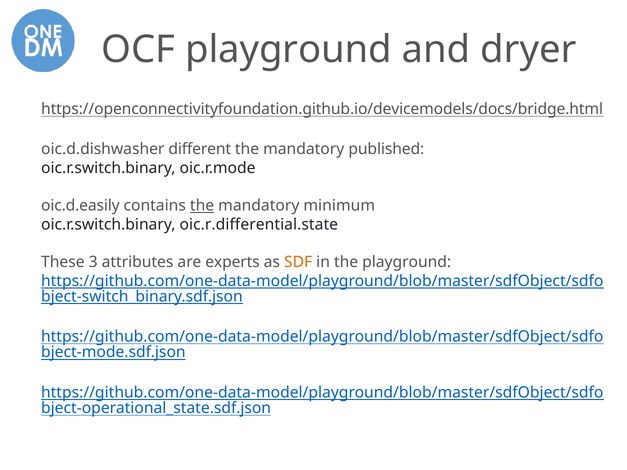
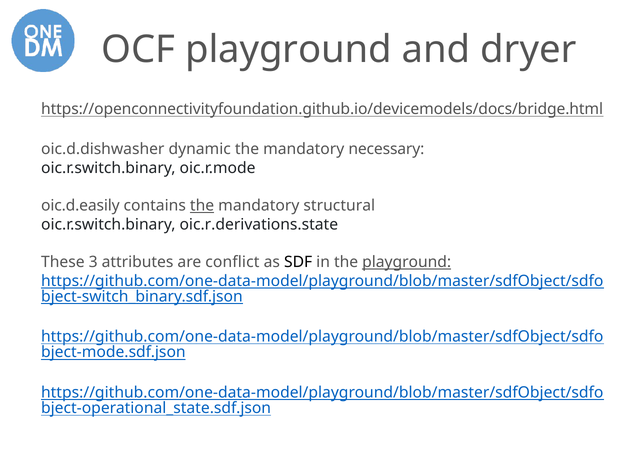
different: different -> dynamic (200, 149)
published: published -> necessary (386, 149)
minimum: minimum -> structural (339, 206)
oic.r.differential.state: oic.r.differential.state -> oic.r.derivations.state (259, 225)
experts: experts -> conflict (232, 262)
SDF colour: orange -> black (298, 262)
playground underline: none -> present (407, 262)
